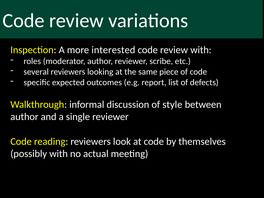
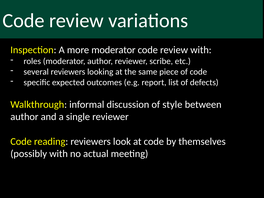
more interested: interested -> moderator (113, 50)
